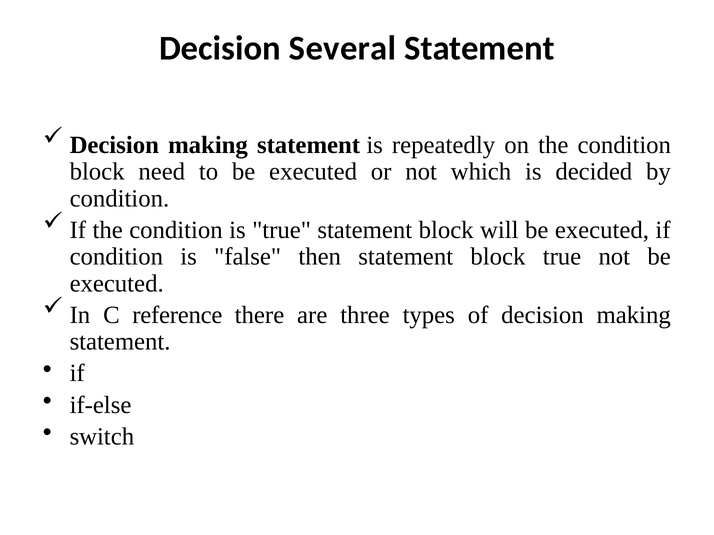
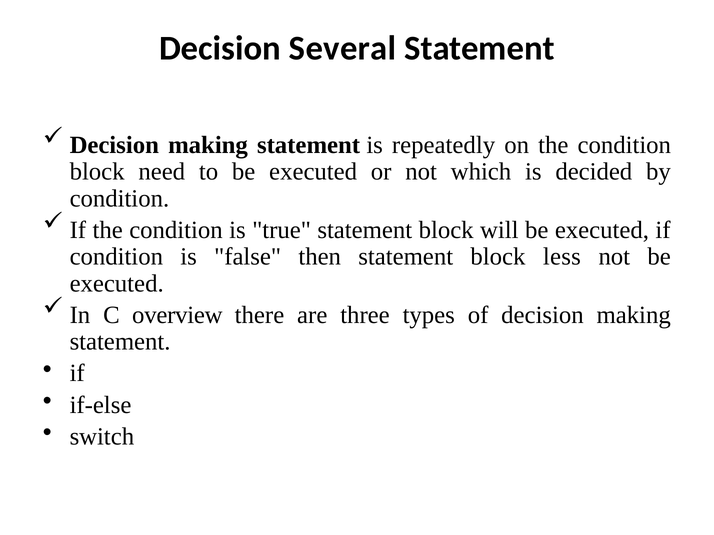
block true: true -> less (562, 257)
reference: reference -> overview (177, 315)
